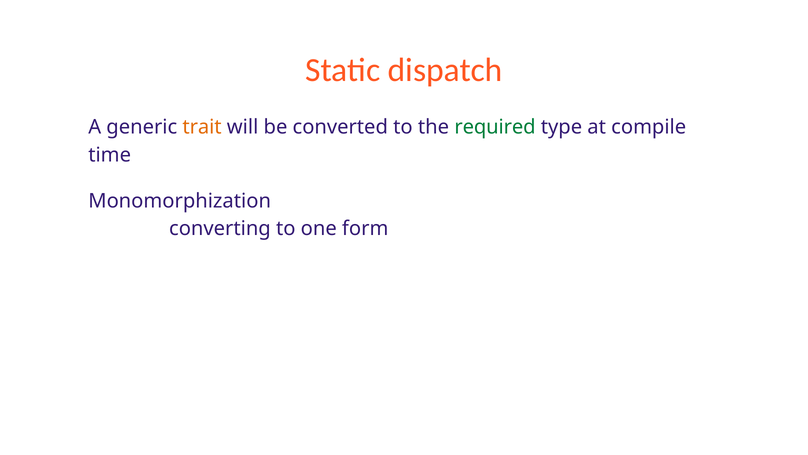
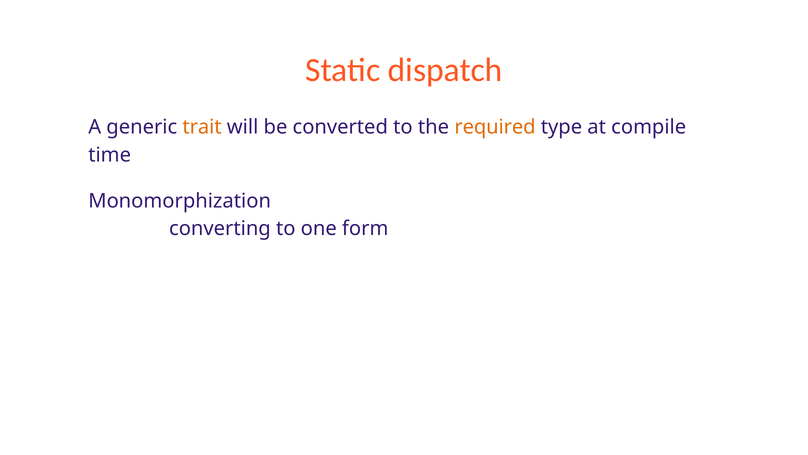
required colour: green -> orange (495, 127)
